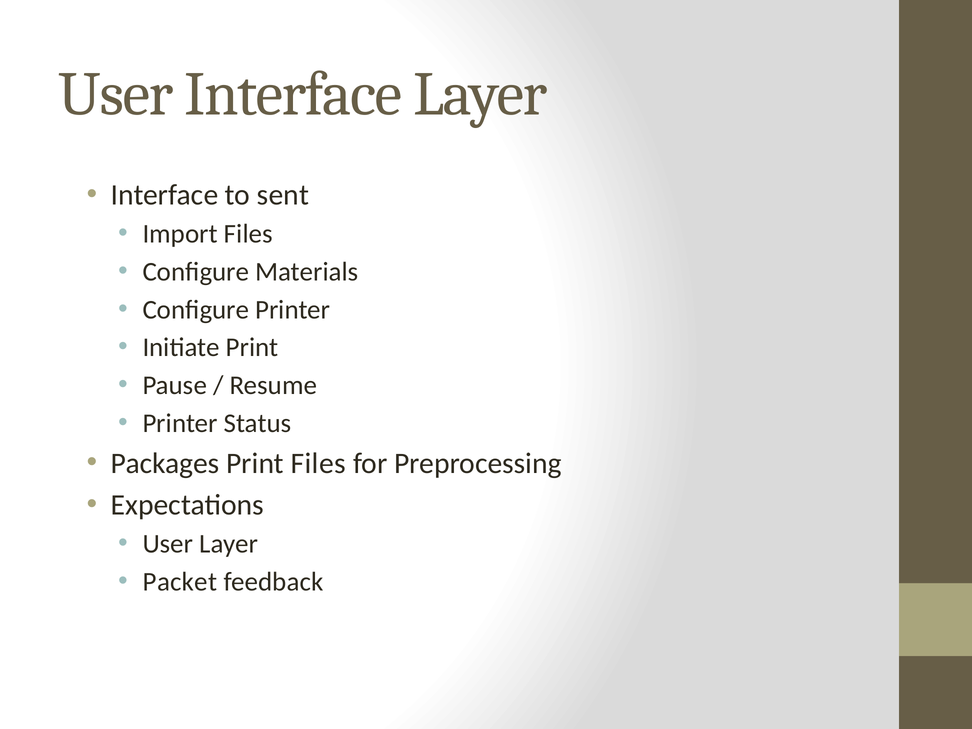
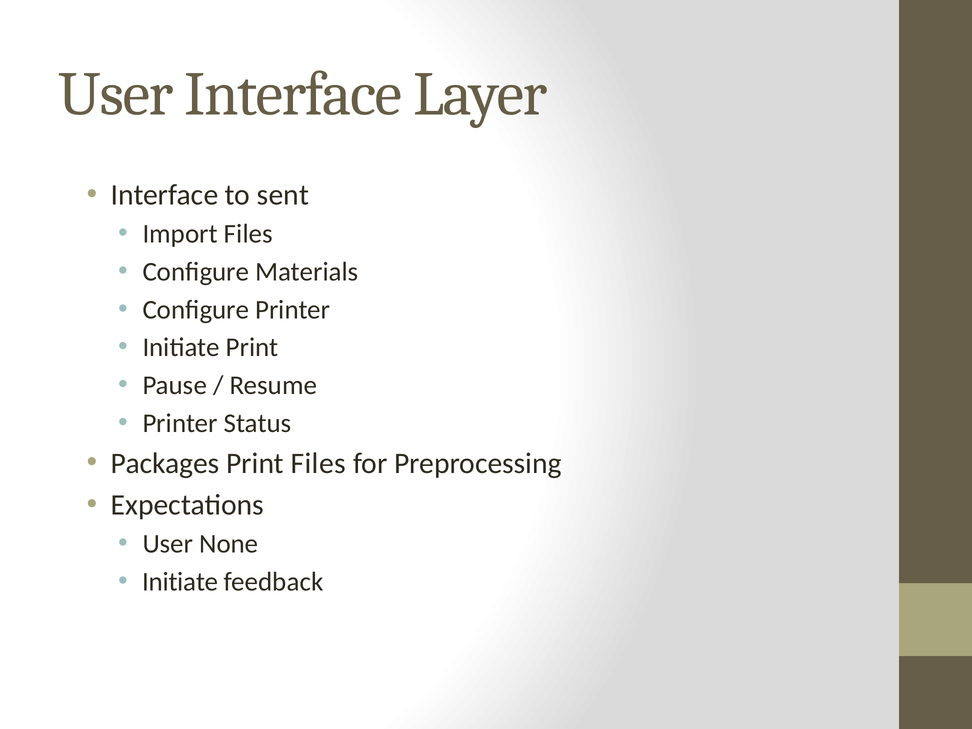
User Layer: Layer -> None (229, 544)
Packet: Packet -> Initiate (180, 582)
